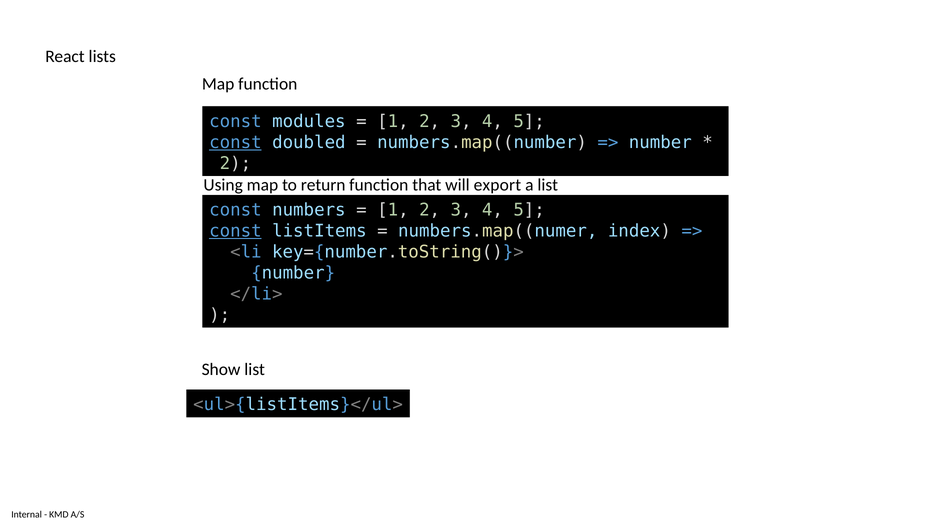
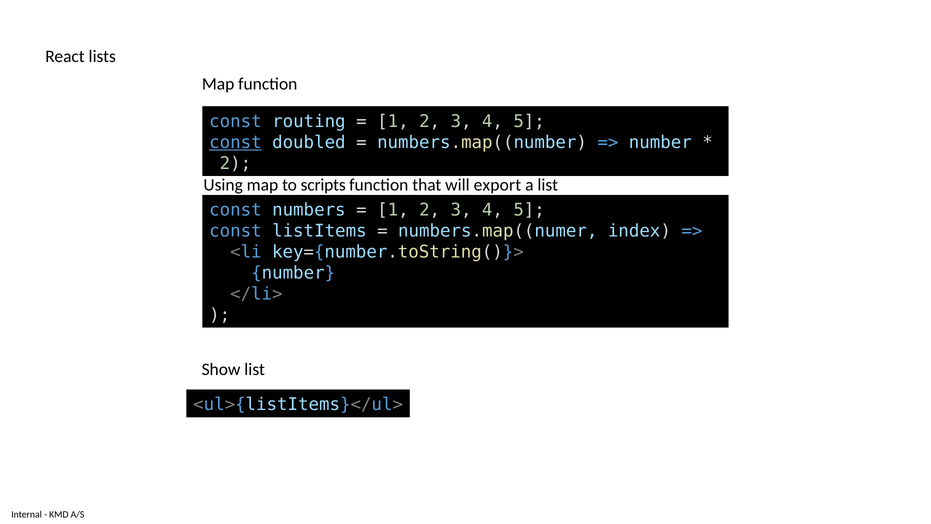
modules: modules -> routing (309, 121)
return: return -> scripts (323, 185)
const underline: present -> none (235, 231)
